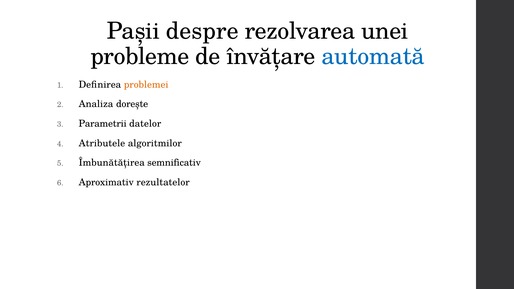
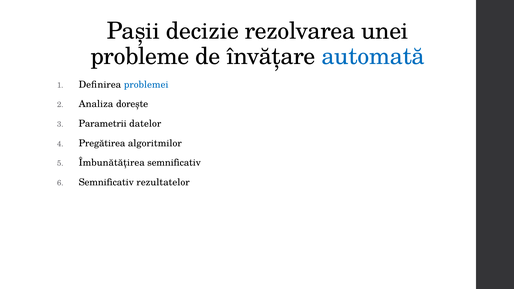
despre: despre -> decizie (202, 31)
problemei colour: orange -> blue (146, 85)
Atributele: Atributele -> Pregătirea (102, 143)
Aproximativ: Aproximativ -> Semnificativ (106, 182)
